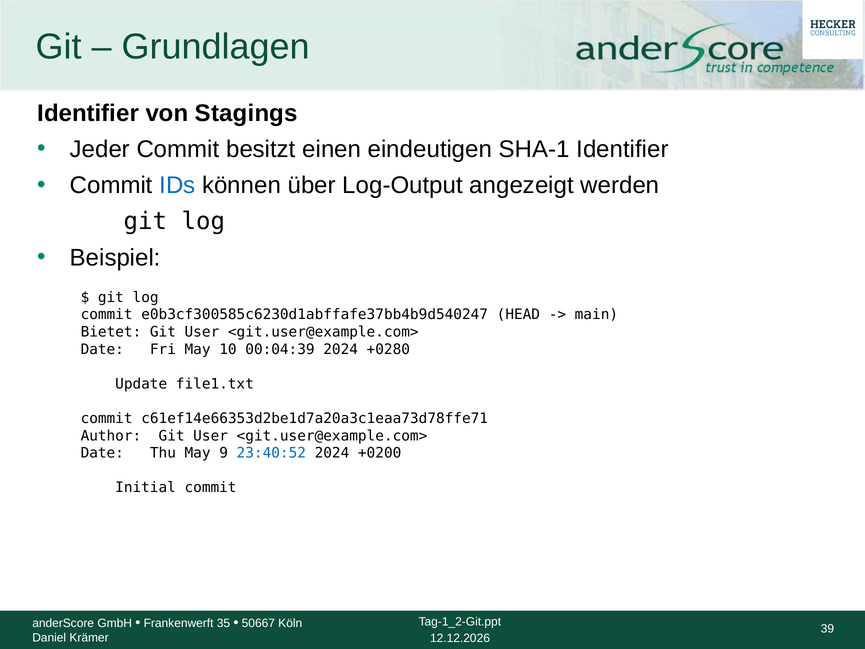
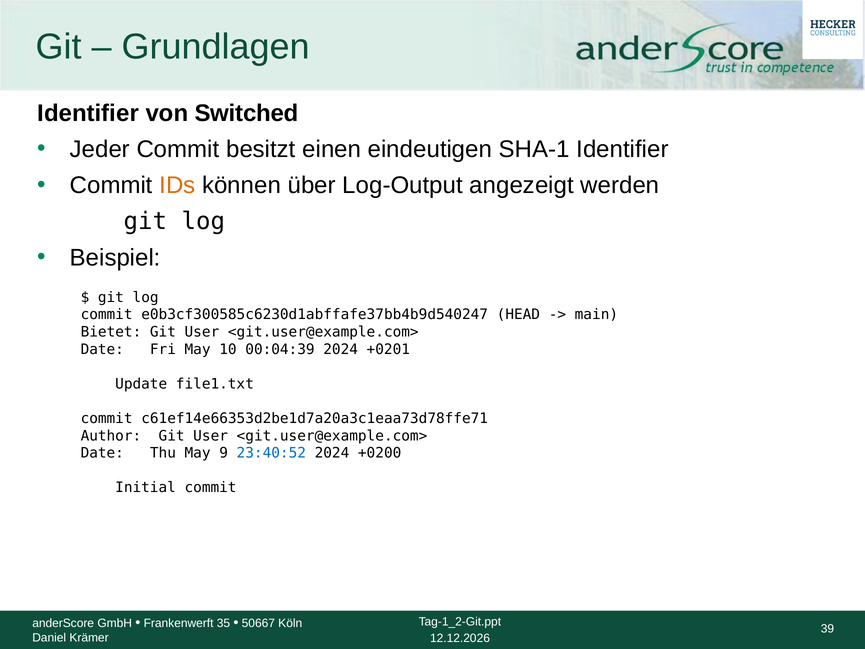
Stagings: Stagings -> Switched (247, 113)
IDs colour: blue -> orange (177, 185)
+0280: +0280 -> +0201 (388, 349)
